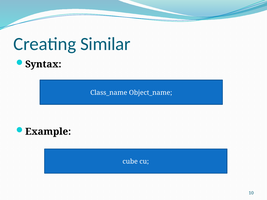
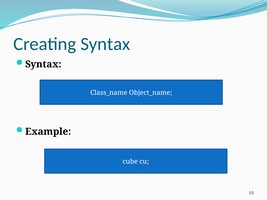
Creating Similar: Similar -> Syntax (105, 44)
